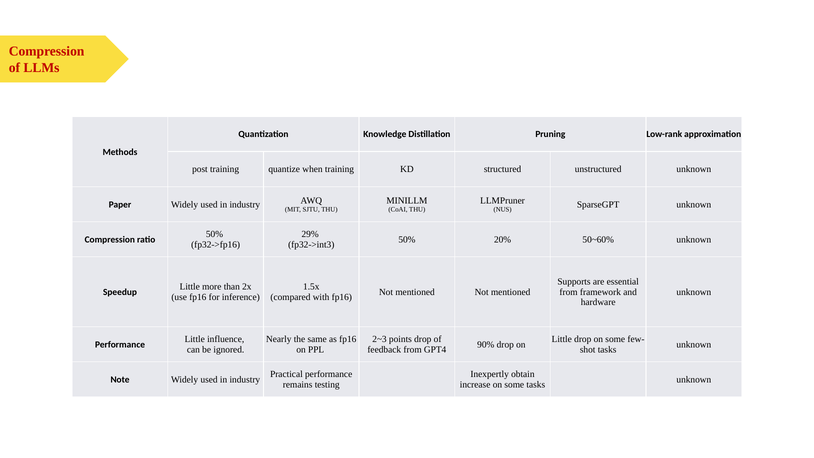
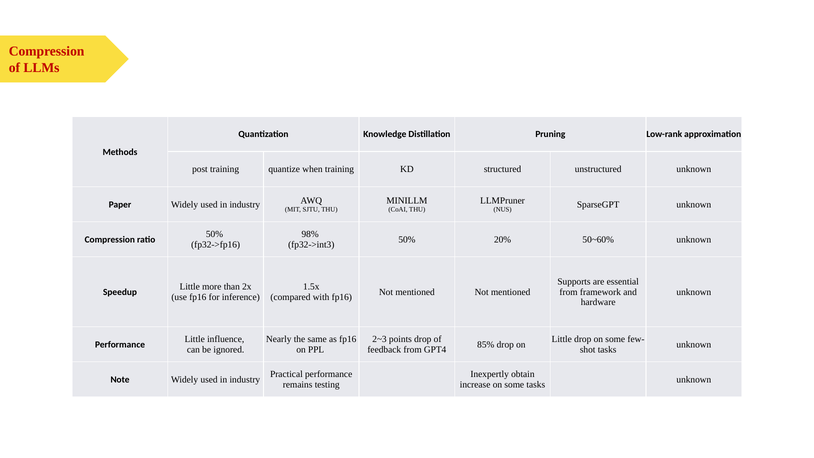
29%: 29% -> 98% (310, 234)
90%: 90% -> 85% (486, 344)
